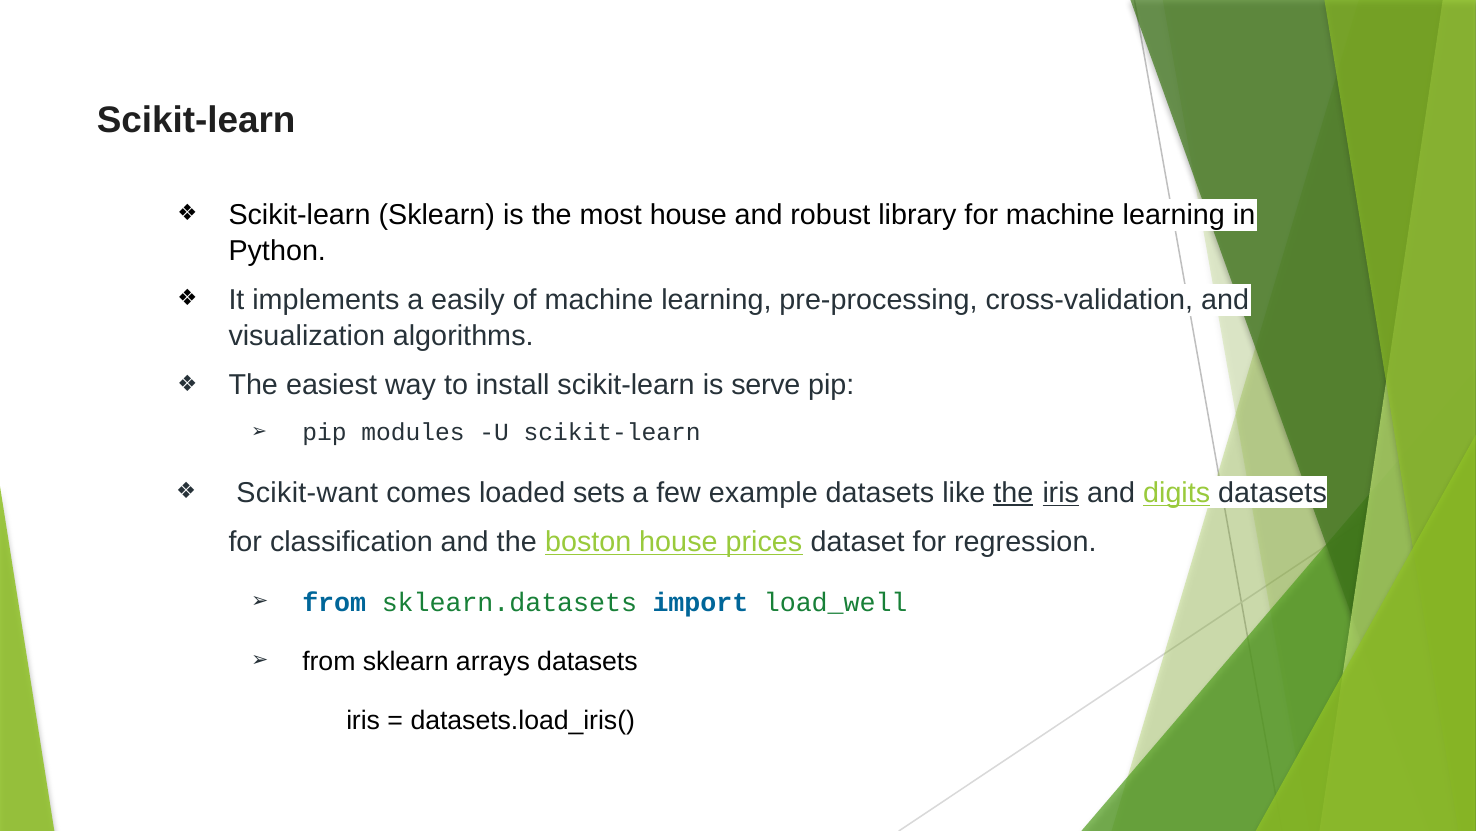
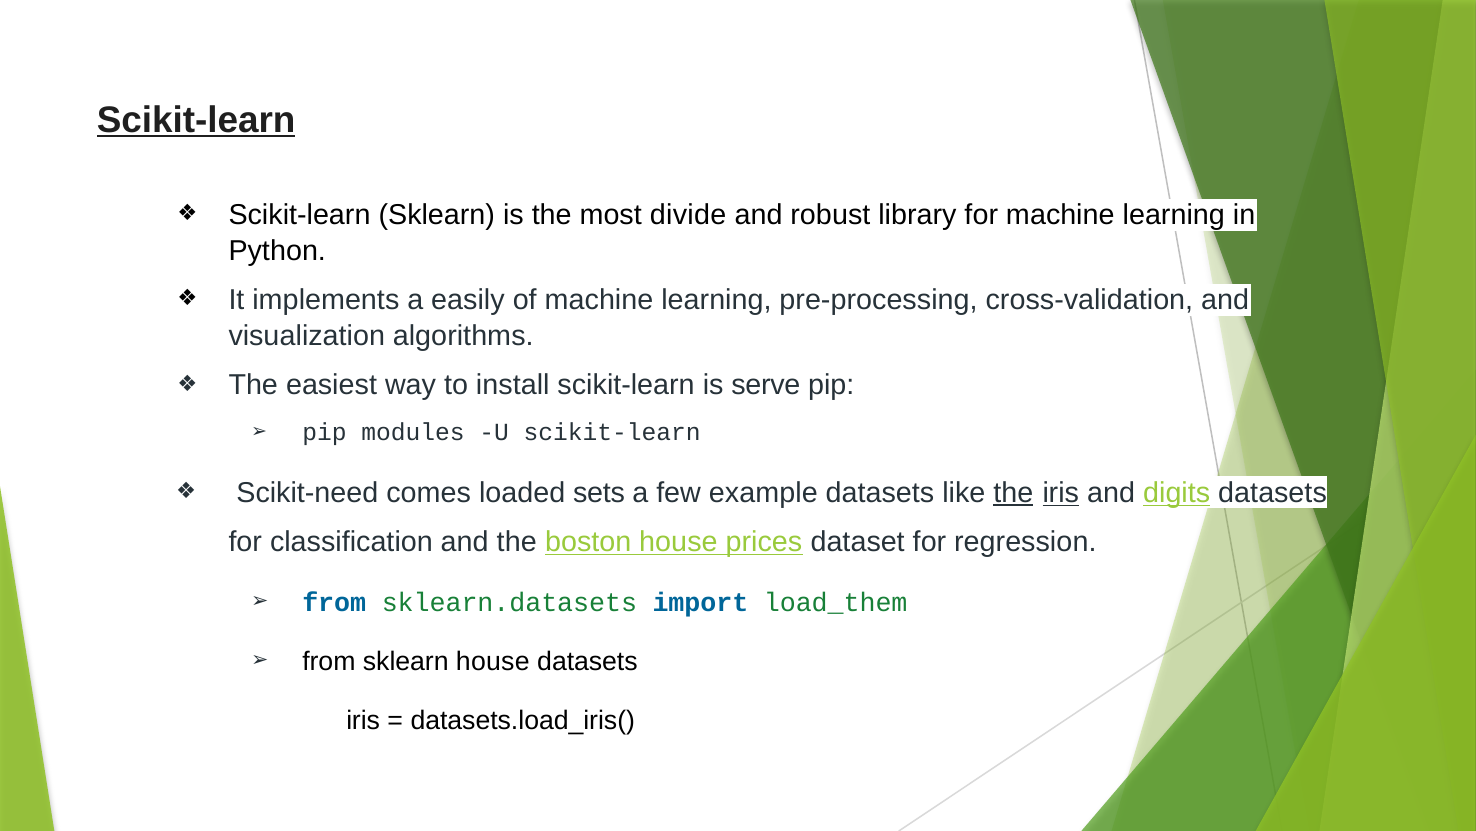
Scikit-learn underline: none -> present (196, 120)
most house: house -> divide (688, 215)
Scikit-want: Scikit-want -> Scikit-need (307, 492)
load_well: load_well -> load_them (836, 602)
sklearn arrays: arrays -> house (493, 661)
